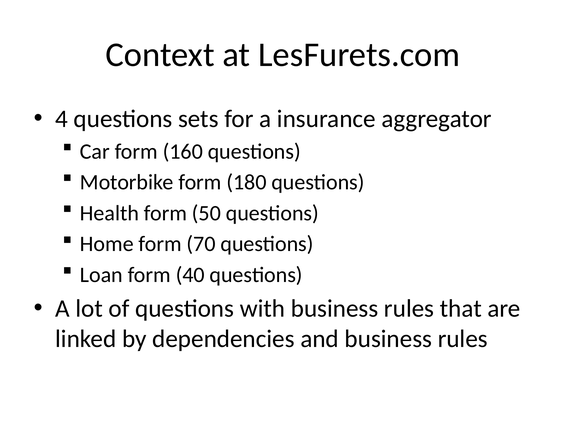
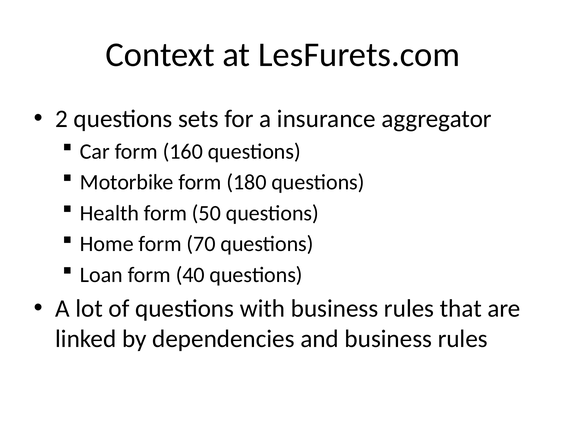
4: 4 -> 2 (62, 119)
